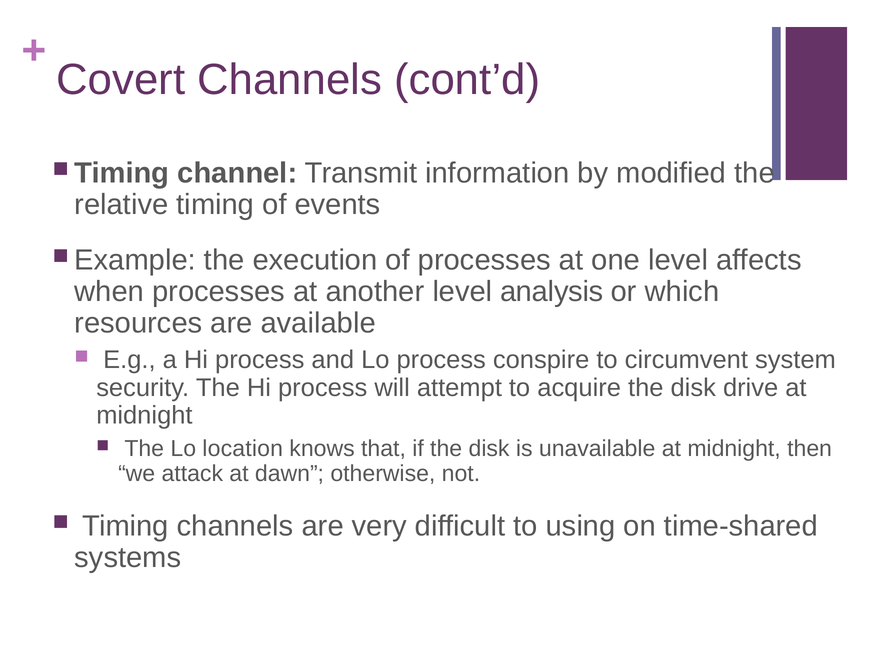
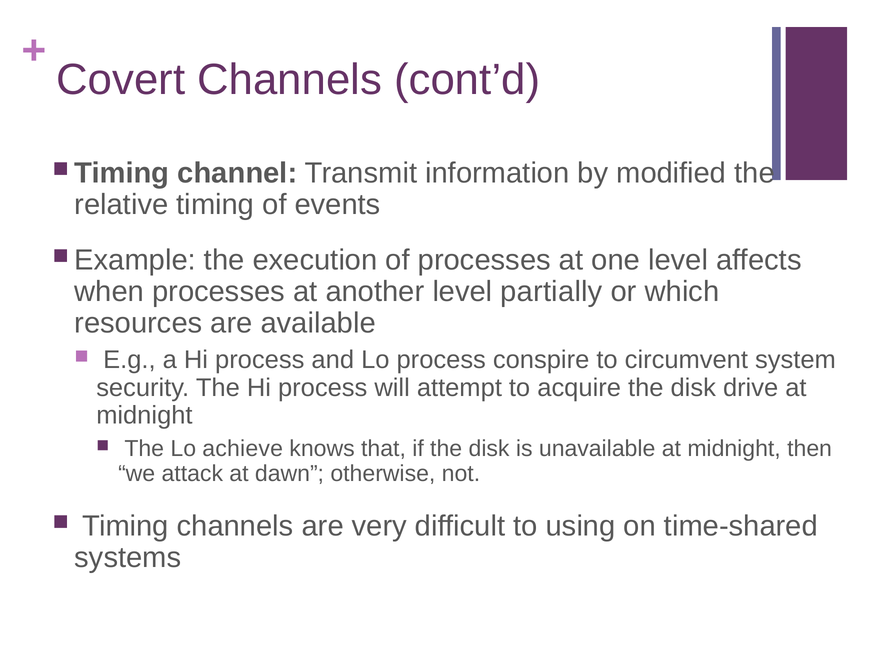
analysis: analysis -> partially (551, 292)
location: location -> achieve (243, 449)
